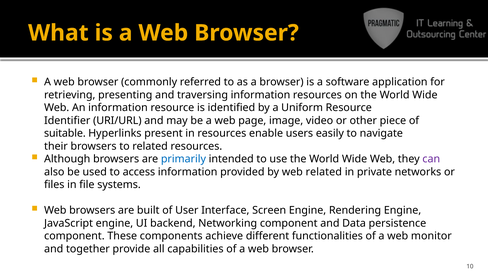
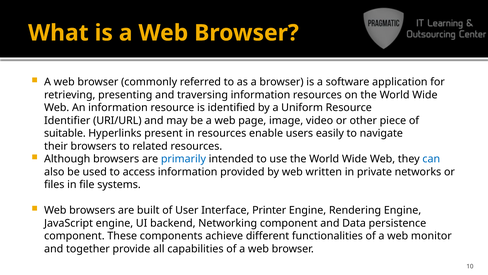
can colour: purple -> blue (431, 159)
web related: related -> written (324, 172)
Screen: Screen -> Printer (269, 210)
